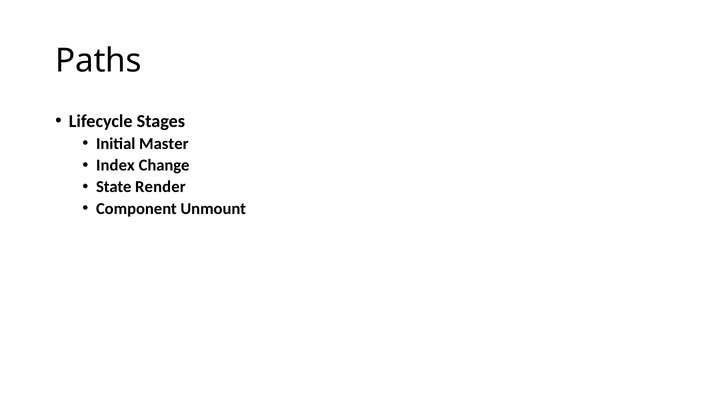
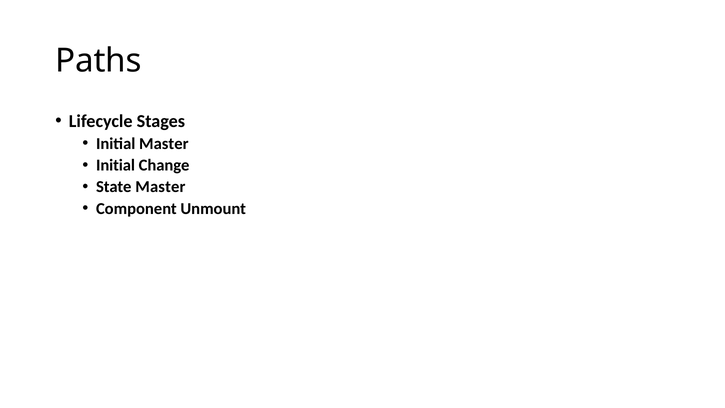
Index: Index -> Initial (116, 165)
State Render: Render -> Master (160, 187)
